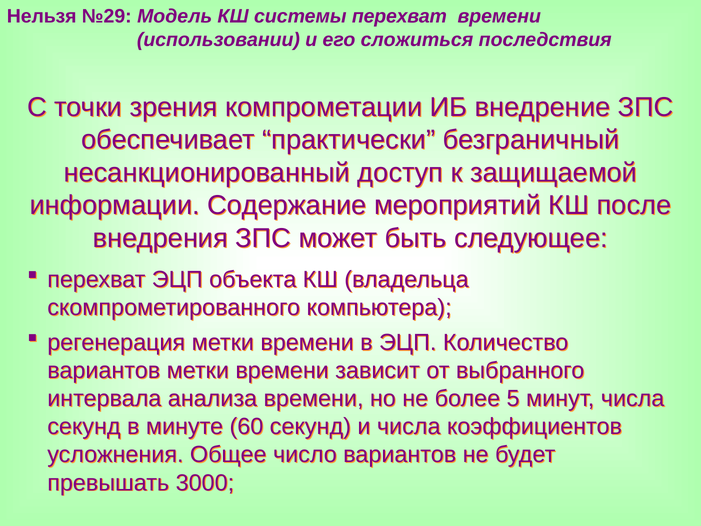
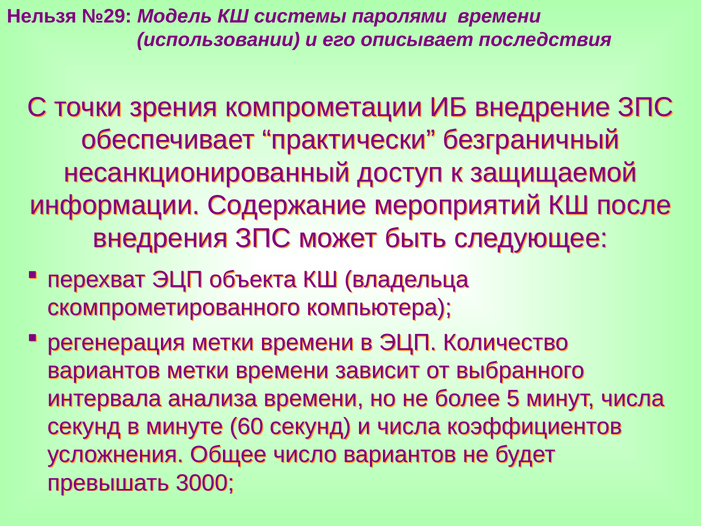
системы перехват: перехват -> паролями (399, 16)
сложиться: сложиться -> описывает (417, 40)
